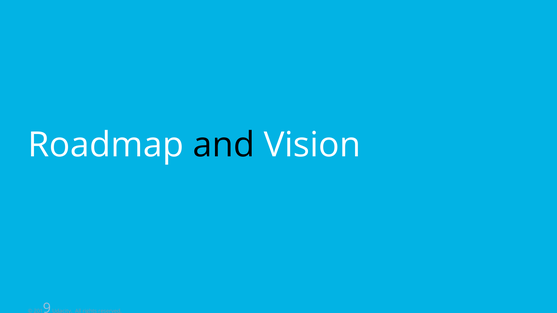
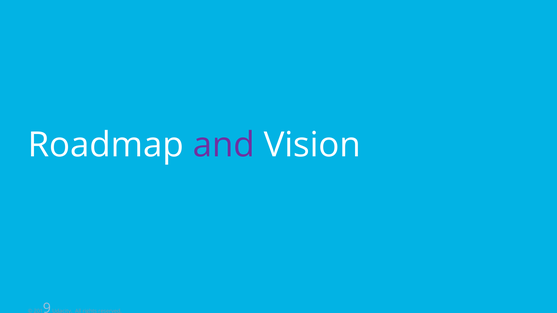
and colour: black -> purple (224, 145)
